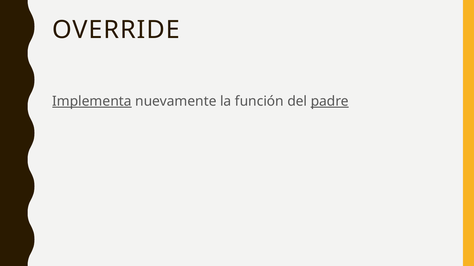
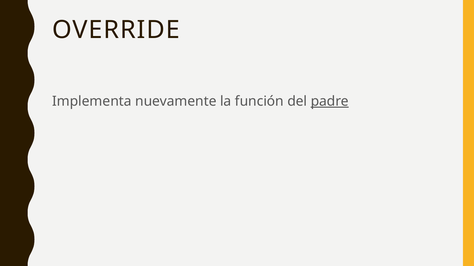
Implementa underline: present -> none (92, 102)
